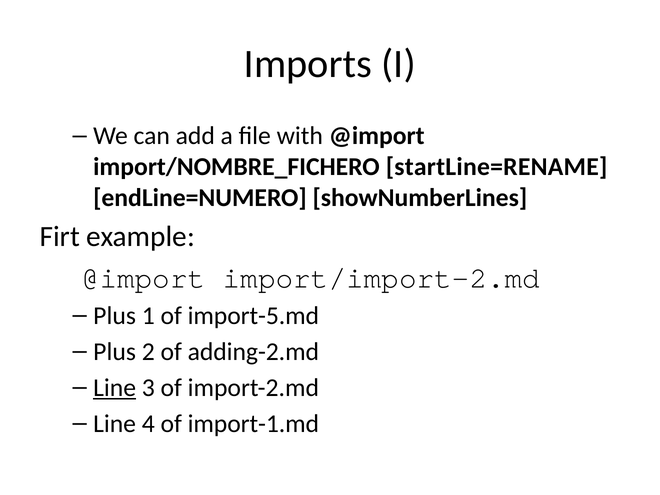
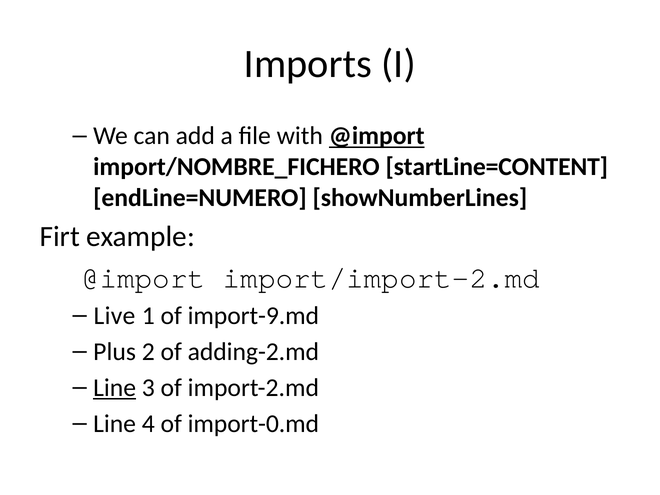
@import underline: none -> present (377, 136)
startLine=RENAME: startLine=RENAME -> startLine=CONTENT (497, 167)
Plus: Plus -> Live (114, 316)
import-5.md: import-5.md -> import-9.md (253, 316)
import-1.md: import-1.md -> import-0.md (253, 424)
